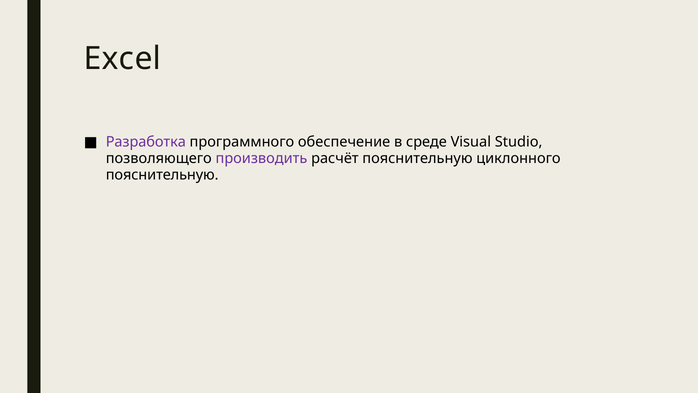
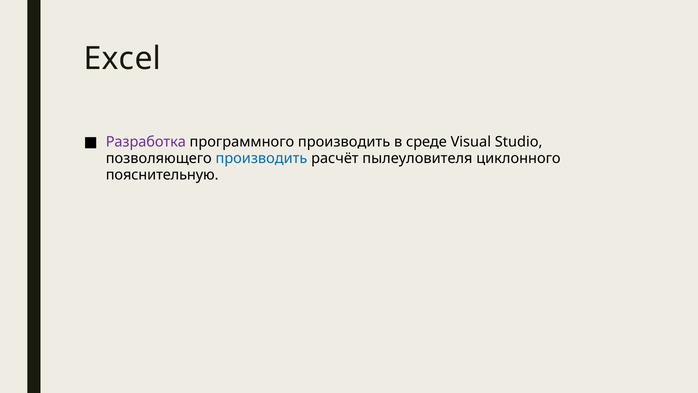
программного обеспечение: обеспечение -> производить (344, 142)
производить colour: purple -> blue (261, 158)
расчёт пояснительную: пояснительную -> пылеуловителя (417, 158)
